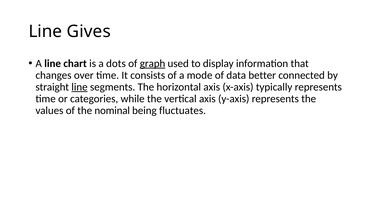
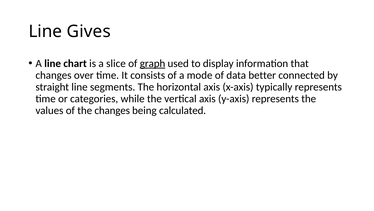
dots: dots -> slice (116, 63)
line underline: present -> none (80, 87)
the nominal: nominal -> changes (112, 110)
fluctuates: fluctuates -> calculated (183, 110)
